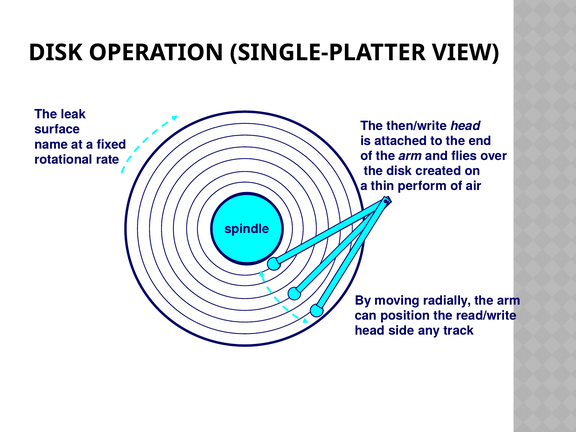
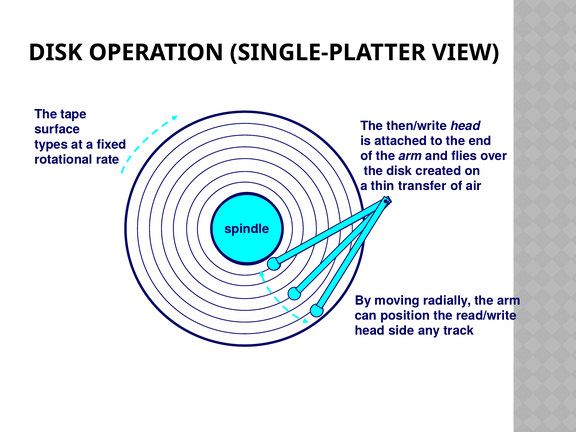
leak: leak -> tape (74, 114)
name: name -> types (51, 144)
perform: perform -> transfer (422, 186)
